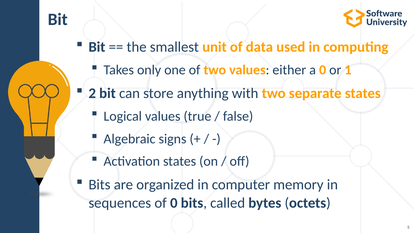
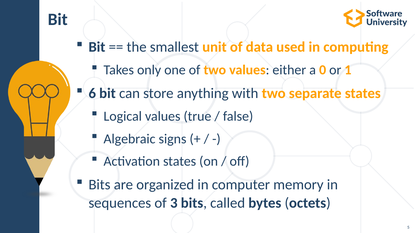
2: 2 -> 6 (92, 93)
of 0: 0 -> 3 (174, 203)
